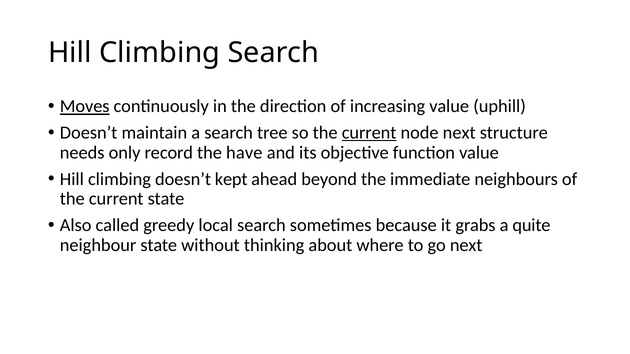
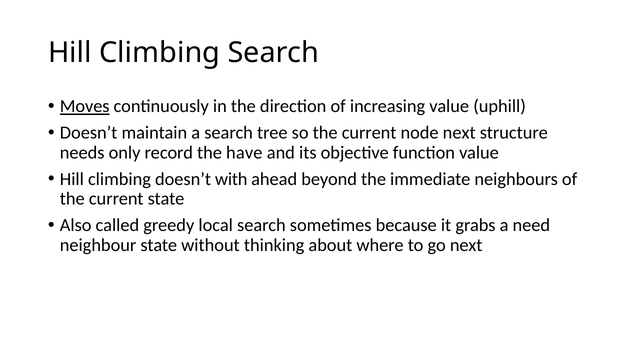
current underline: present -> none (369, 133)
kept: kept -> with (231, 179)
quite: quite -> need (531, 225)
